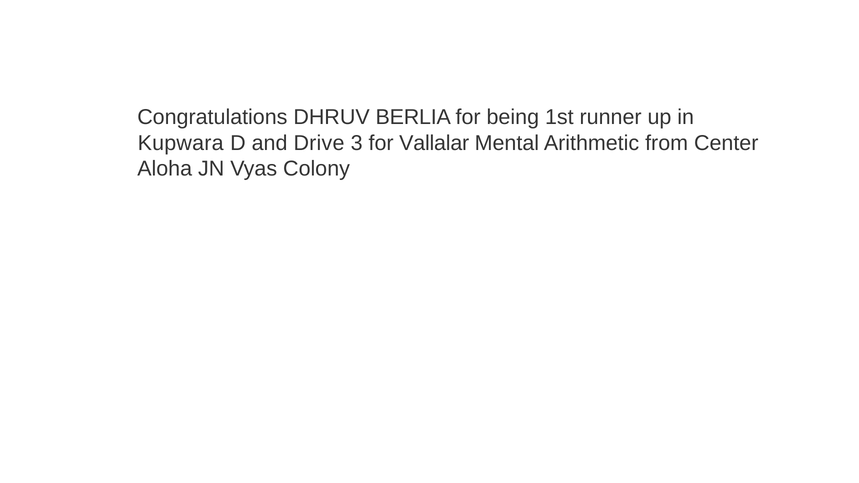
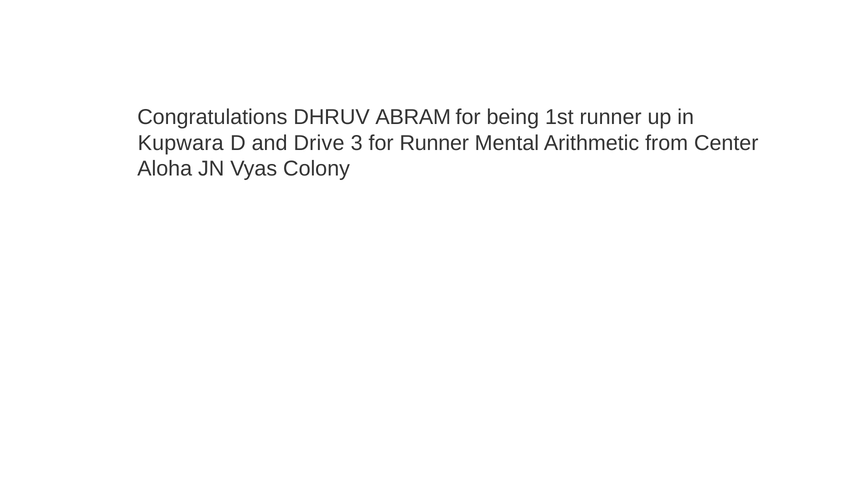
BERLIA: BERLIA -> ABRAM (413, 117)
for Vallalar: Vallalar -> Runner (434, 143)
